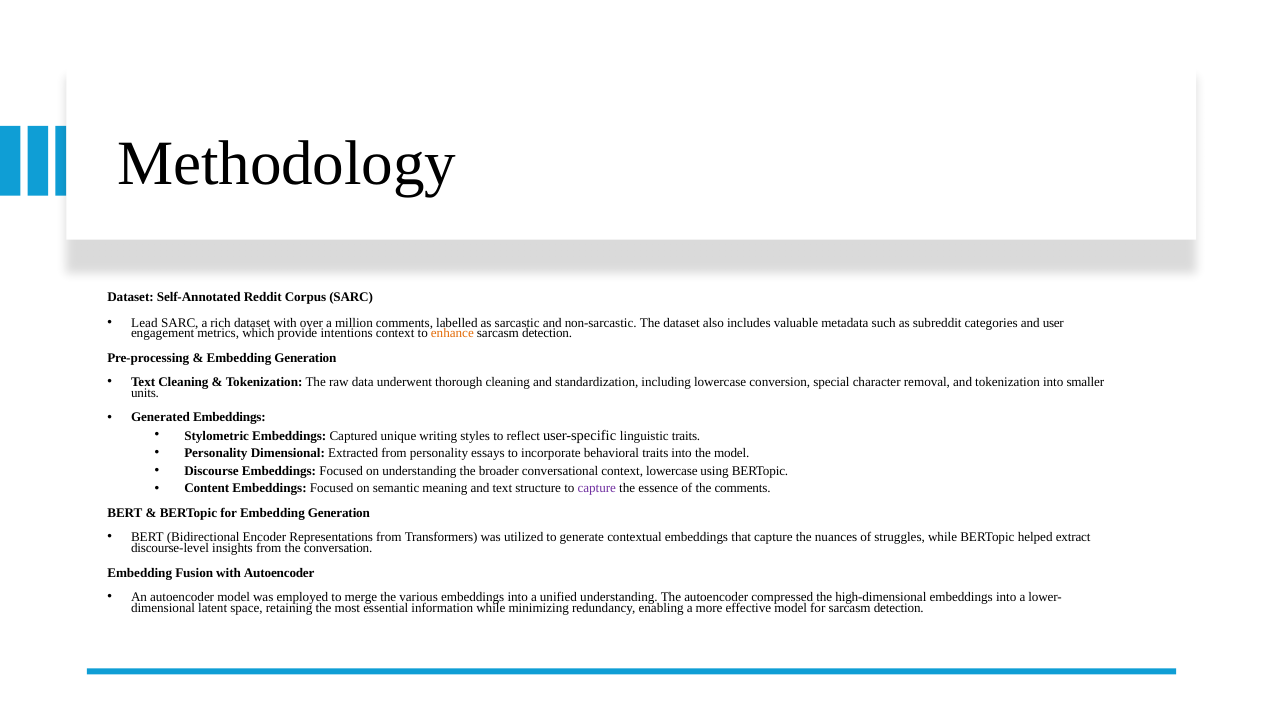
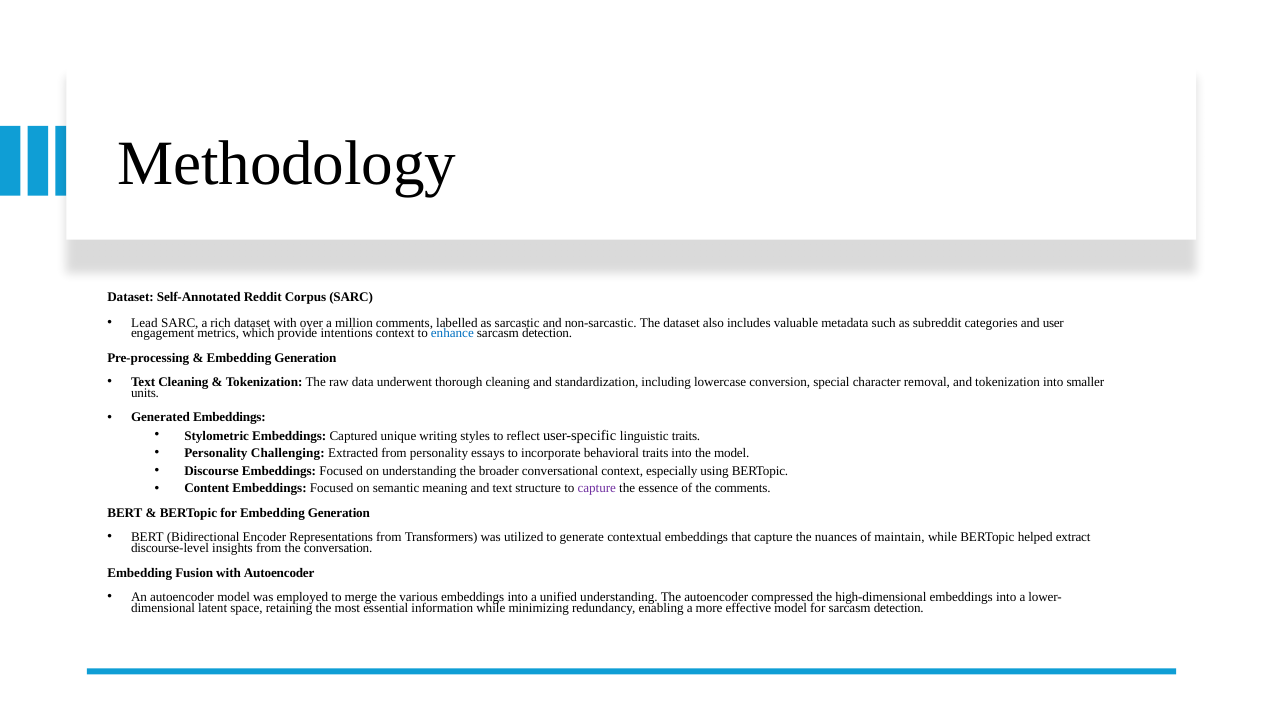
enhance colour: orange -> blue (452, 334)
Personality Dimensional: Dimensional -> Challenging (288, 453)
context lowercase: lowercase -> especially (672, 472)
struggles: struggles -> maintain (900, 538)
